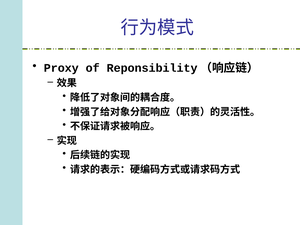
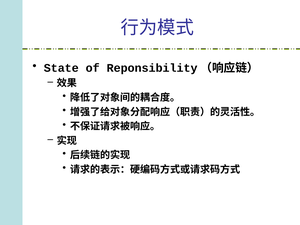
Proxy: Proxy -> State (61, 68)
